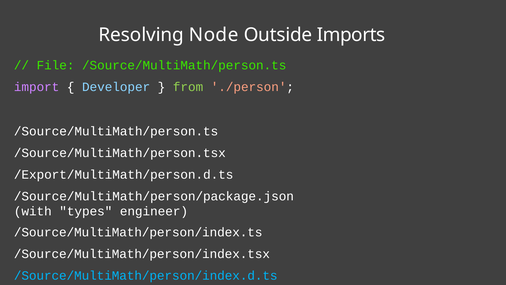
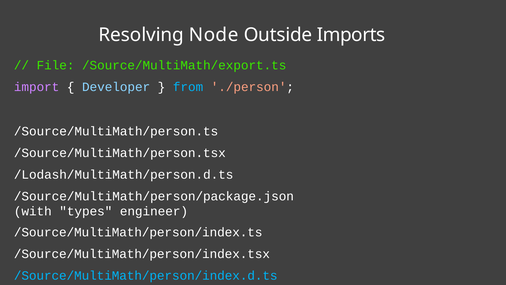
File /Source/MultiMath/person.ts: /Source/MultiMath/person.ts -> /Source/MultiMath/export.ts (184, 65)
from colour: light green -> light blue (188, 87)
/Export/MultiMath/person.d.ts: /Export/MultiMath/person.d.ts -> /Lodash/MultiMath/person.d.ts (124, 174)
